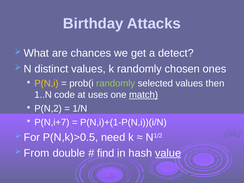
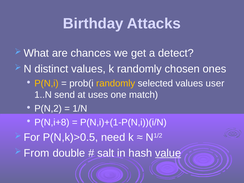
randomly colour: light green -> yellow (116, 83)
then: then -> user (215, 83)
code: code -> send (65, 95)
match underline: present -> none (144, 95)
P(N,i+7: P(N,i+7 -> P(N,i+8 (52, 122)
find: find -> salt (106, 153)
